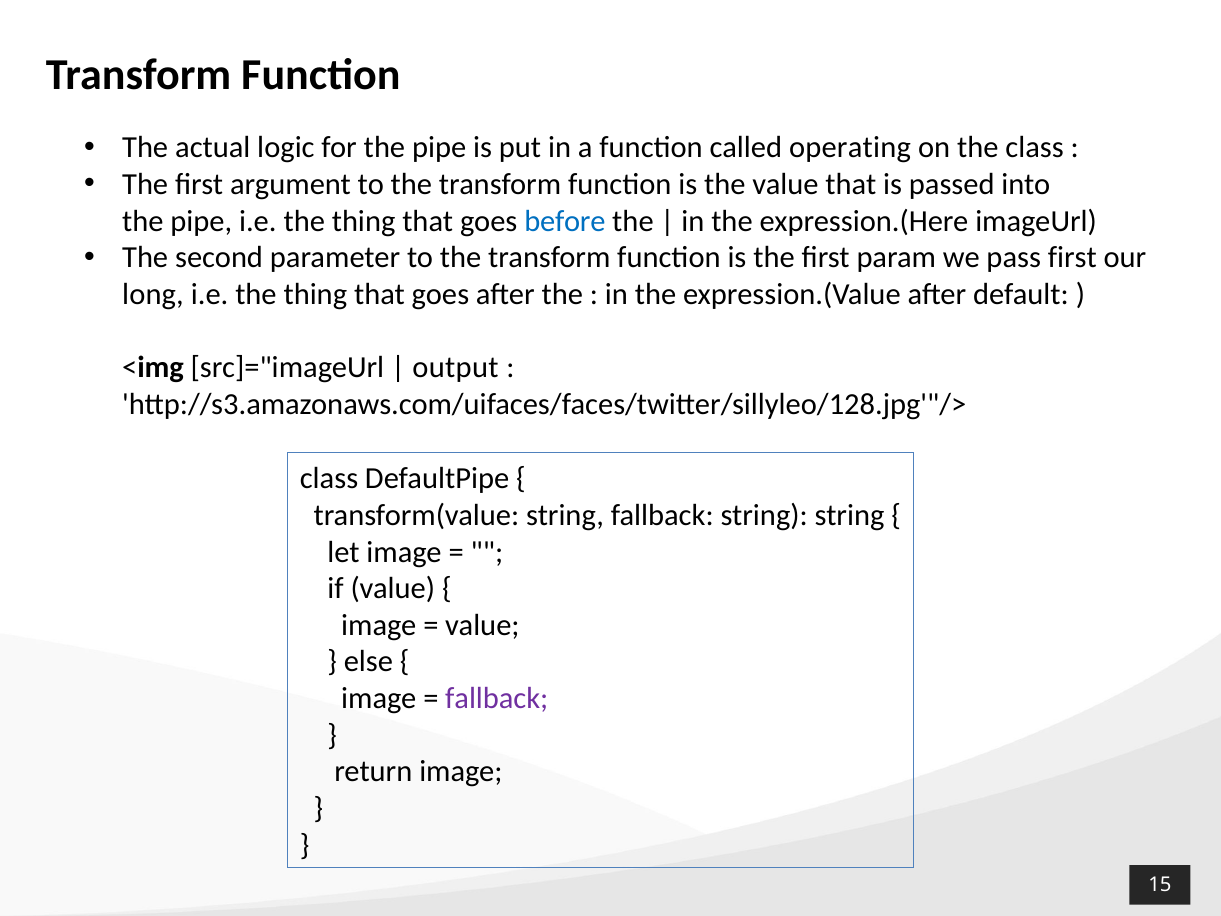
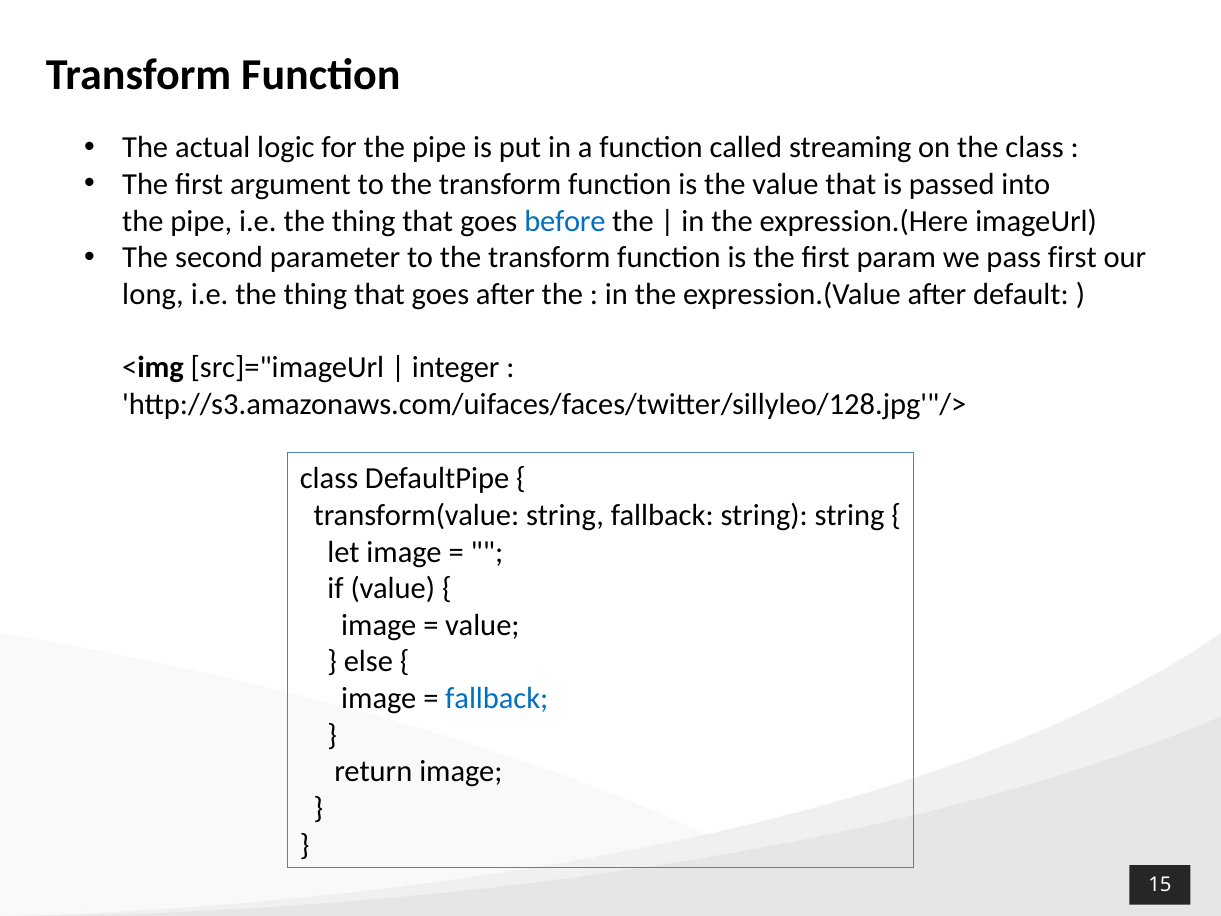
operating: operating -> streaming (850, 148)
output: output -> integer (456, 368)
fallback colour: purple -> blue (497, 698)
